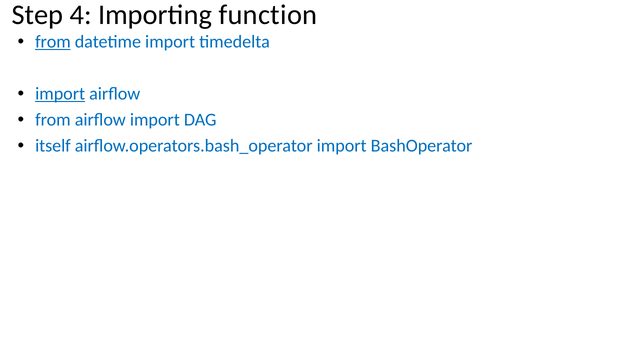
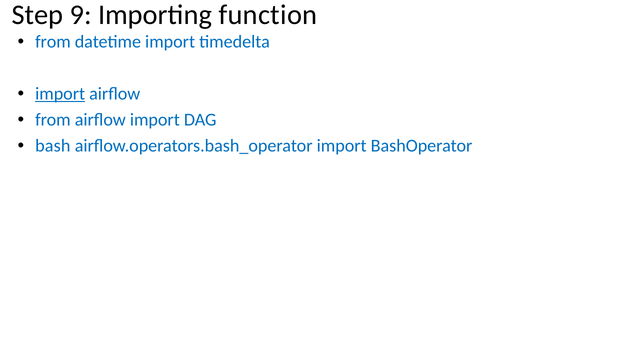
4: 4 -> 9 (81, 15)
from underline: present -> none (53, 42)
itself: itself -> bash (53, 146)
